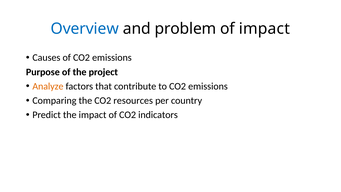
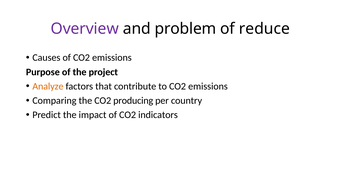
Overview colour: blue -> purple (85, 29)
of impact: impact -> reduce (264, 29)
resources: resources -> producing (133, 101)
